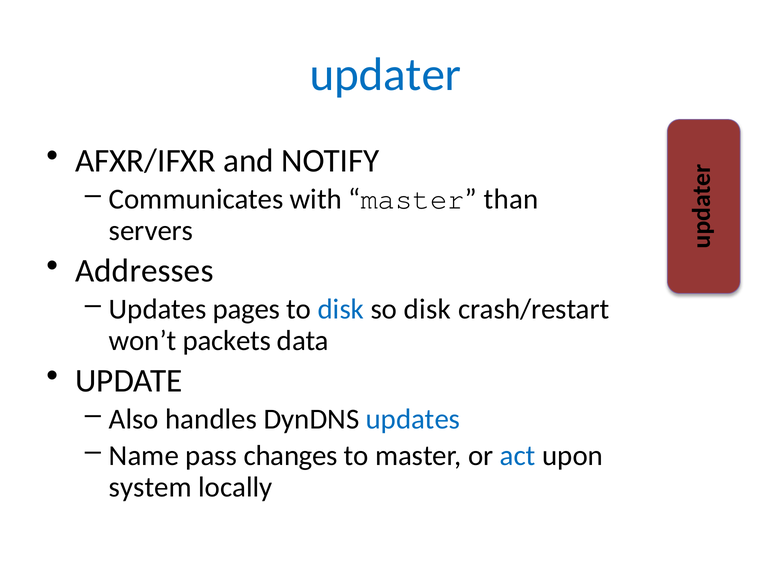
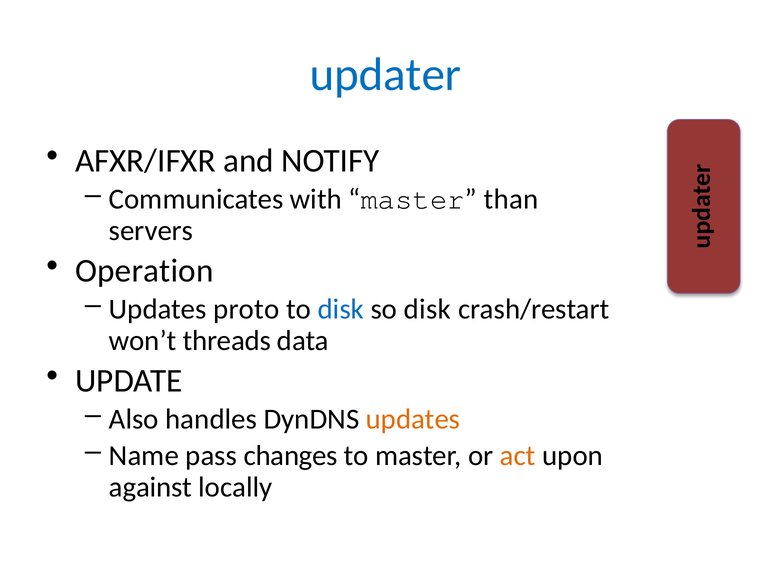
Addresses: Addresses -> Operation (144, 271)
pages: pages -> proto (246, 309)
packets: packets -> threads (227, 341)
updates colour: blue -> orange (413, 419)
act colour: blue -> orange (518, 456)
system: system -> against (150, 487)
